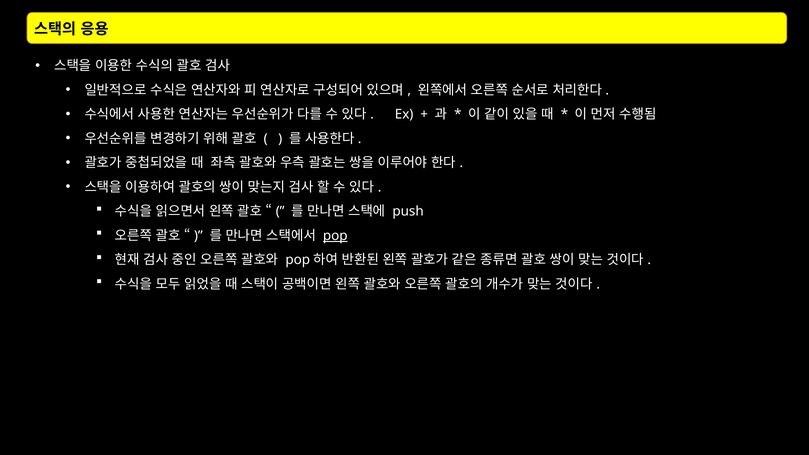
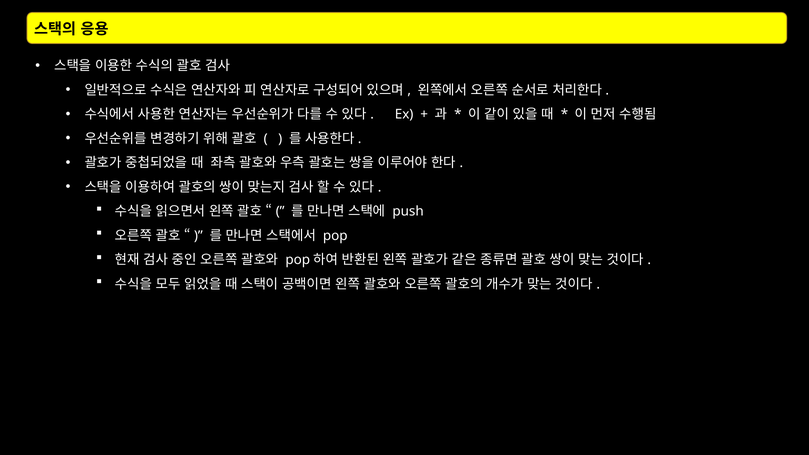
pop underline: present -> none (335, 236)
